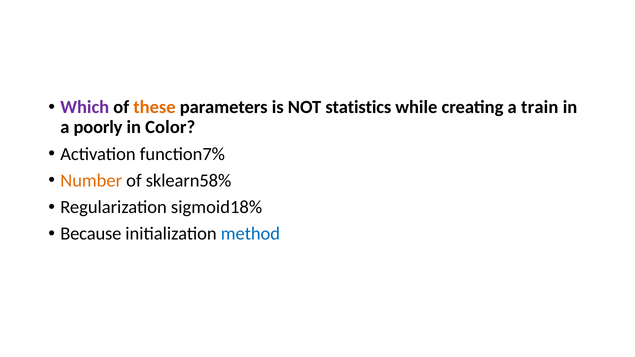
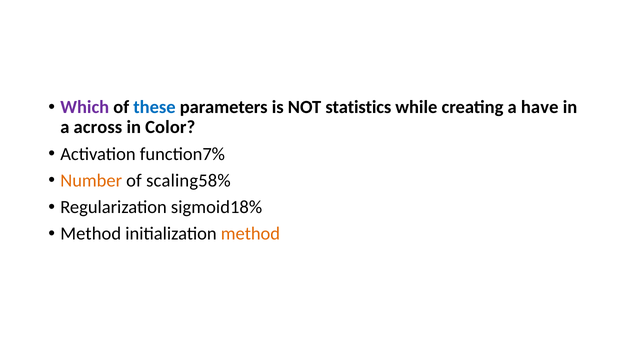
these colour: orange -> blue (154, 107)
train: train -> have (540, 107)
poorly: poorly -> across (98, 127)
sklearn58%: sklearn58% -> scaling58% (188, 181)
Because: Because -> Method (91, 234)
method colour: blue -> orange (250, 234)
